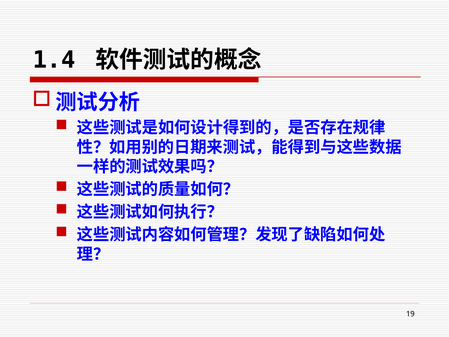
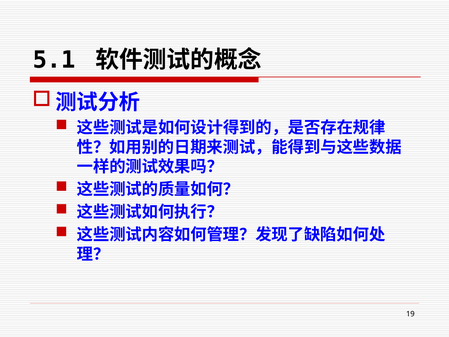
1.4: 1.4 -> 5.1 (54, 60)
